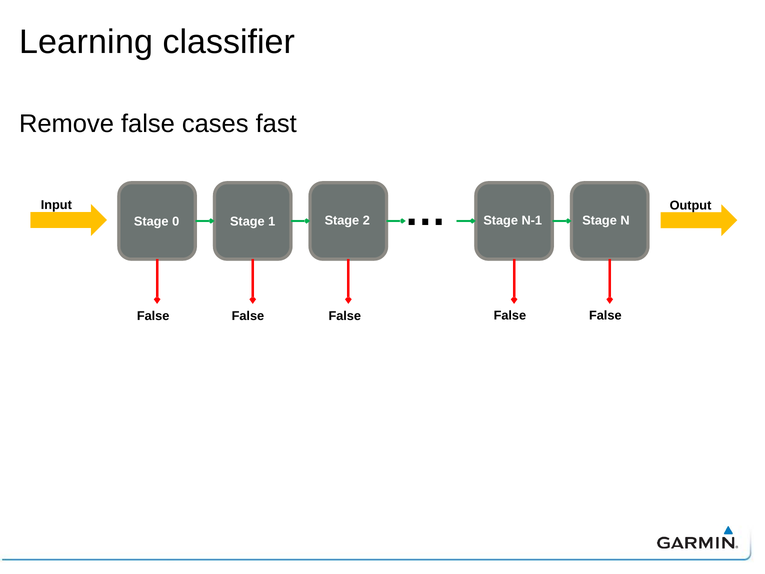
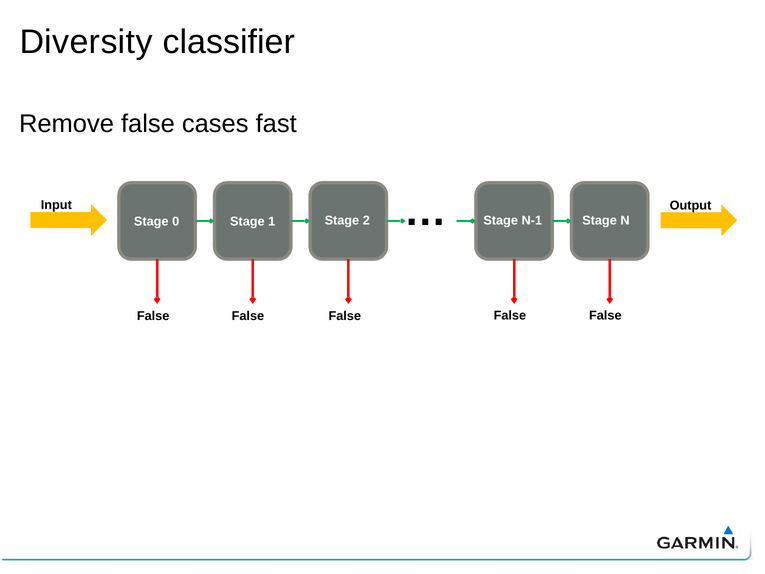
Learning: Learning -> Diversity (86, 42)
